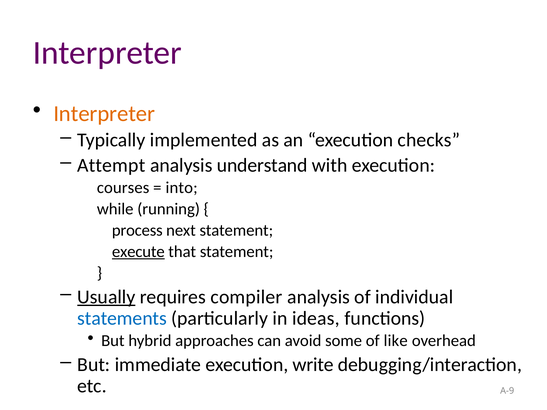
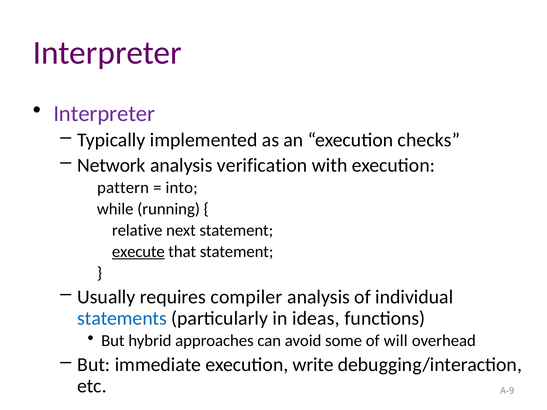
Interpreter colour: orange -> purple (104, 114)
Attempt: Attempt -> Network (111, 165)
understand: understand -> verification (262, 165)
courses: courses -> pattern (123, 188)
process: process -> relative (137, 230)
Usually underline: present -> none (106, 297)
like: like -> will (396, 341)
